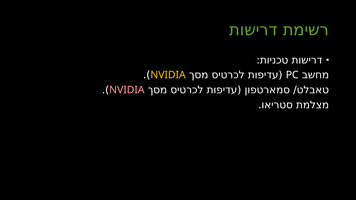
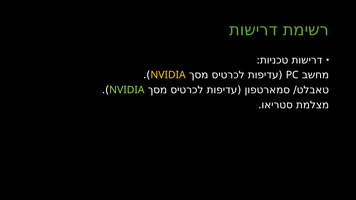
NVIDIA colour: pink -> light green (127, 90)
